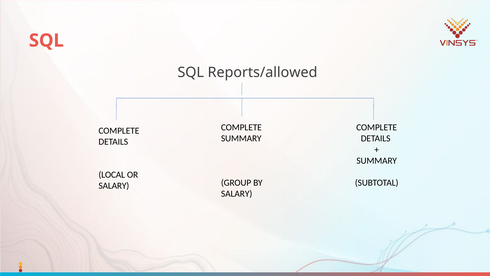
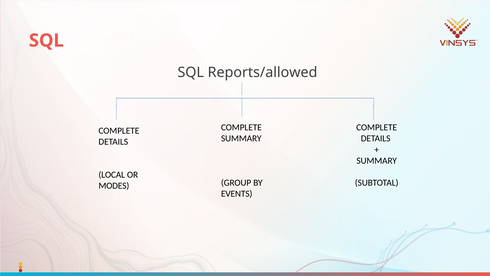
SALARY: SALARY -> MODES (114, 186)
SALARY: SALARY -> EVENTS (237, 194)
